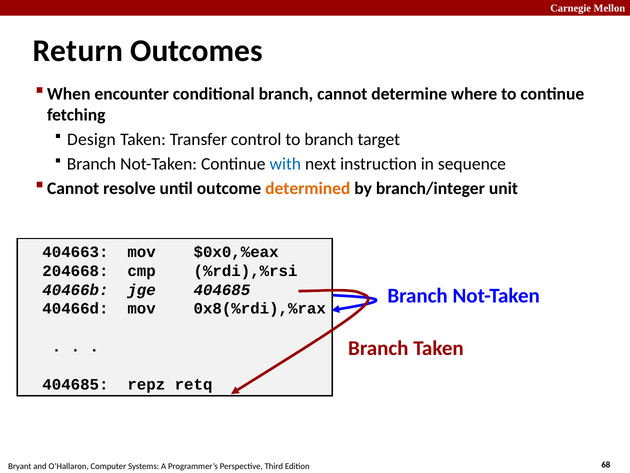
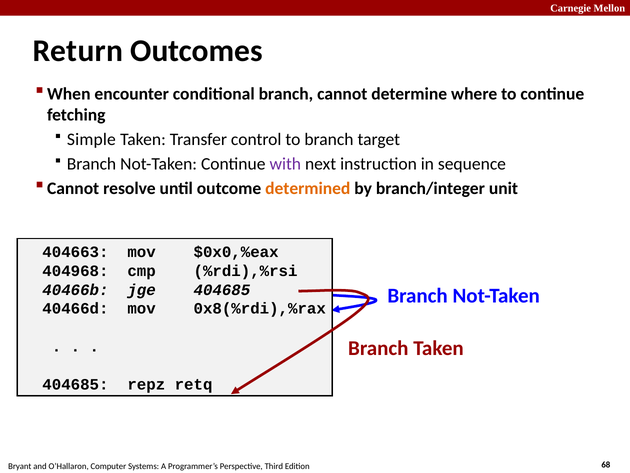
Design: Design -> Simple (91, 139)
with colour: blue -> purple (285, 164)
204668: 204668 -> 404968 (75, 271)
